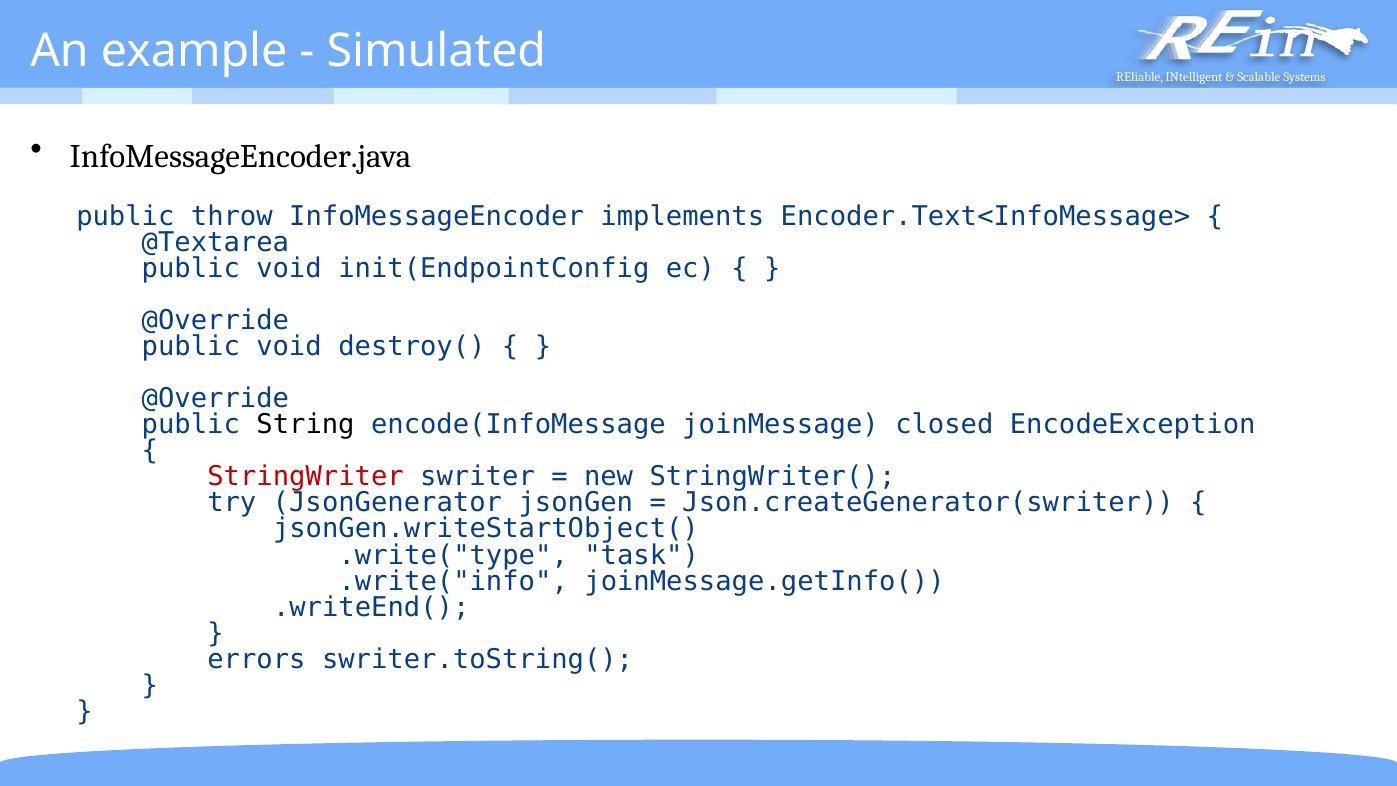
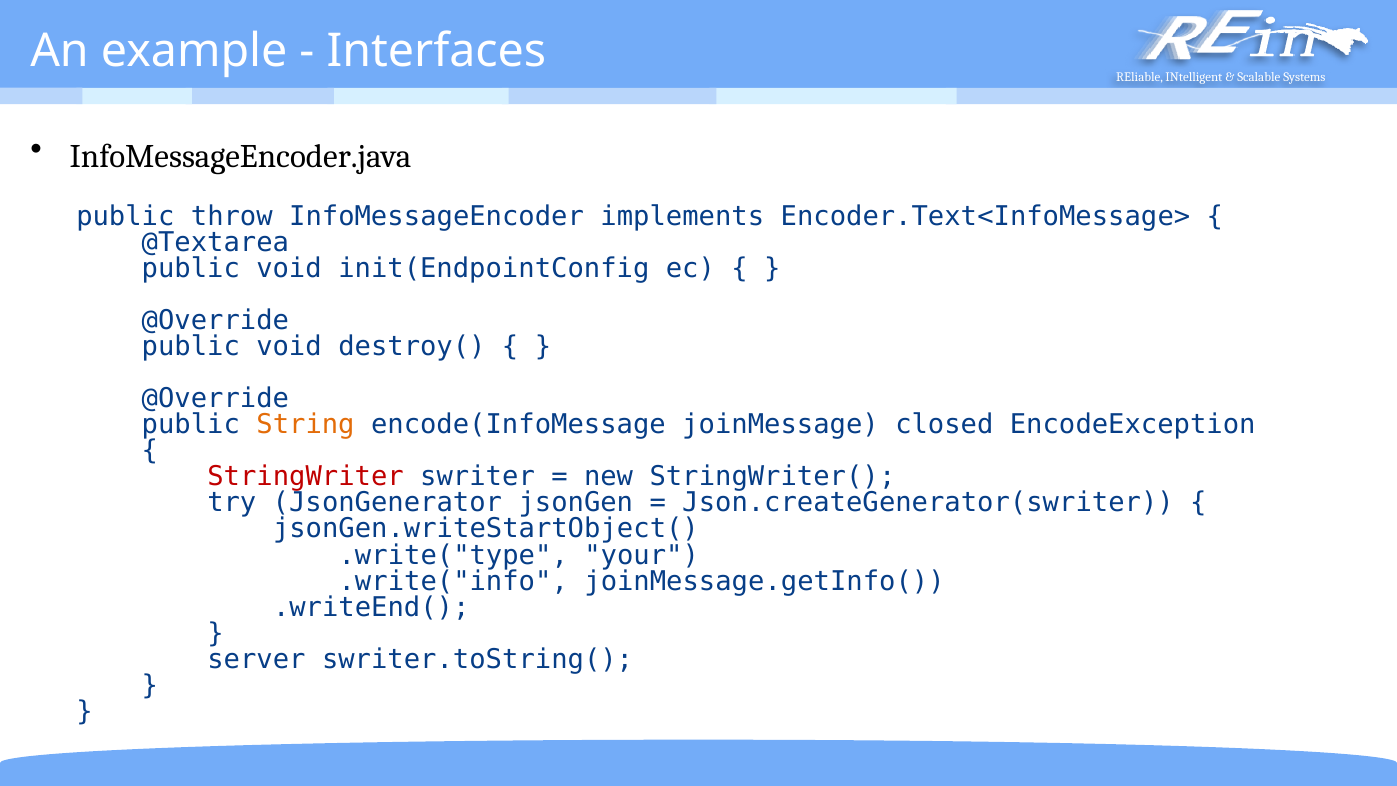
Simulated: Simulated -> Interfaces (436, 51)
String colour: black -> orange (305, 425)
task: task -> your (642, 555)
errors: errors -> server (256, 659)
